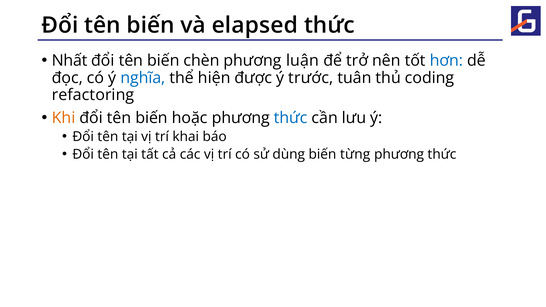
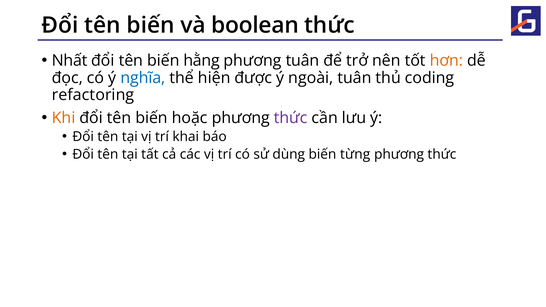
elapsed: elapsed -> boolean (255, 25)
chèn: chèn -> hằng (202, 61)
phương luận: luận -> tuân (303, 61)
hơn colour: blue -> orange (446, 61)
trước: trước -> ngoài (311, 78)
thức colour: blue -> purple (291, 118)
